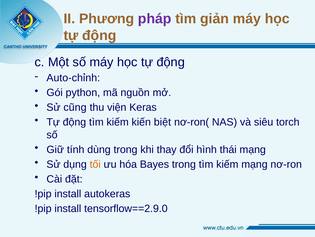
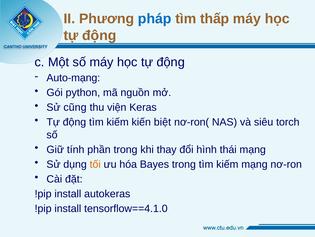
pháp colour: purple -> blue (155, 19)
giản: giản -> thấp (215, 19)
Auto-chỉnh: Auto-chỉnh -> Auto-mạng (73, 78)
dùng: dùng -> phần (99, 149)
tensorflow==2.9.0: tensorflow==2.9.0 -> tensorflow==4.1.0 (126, 208)
